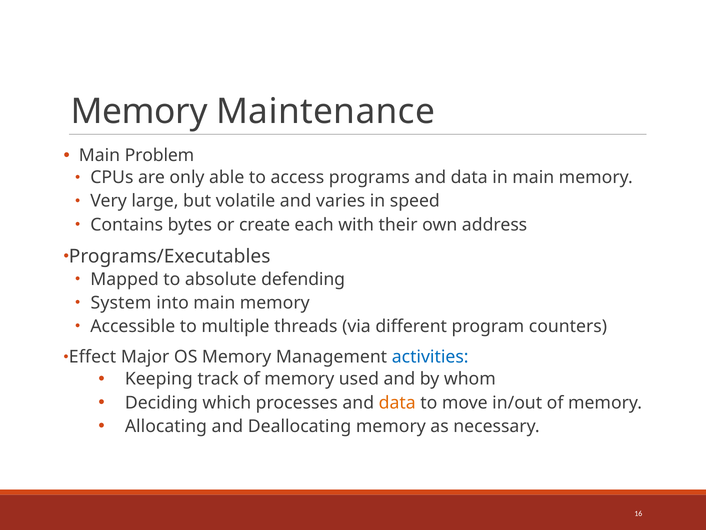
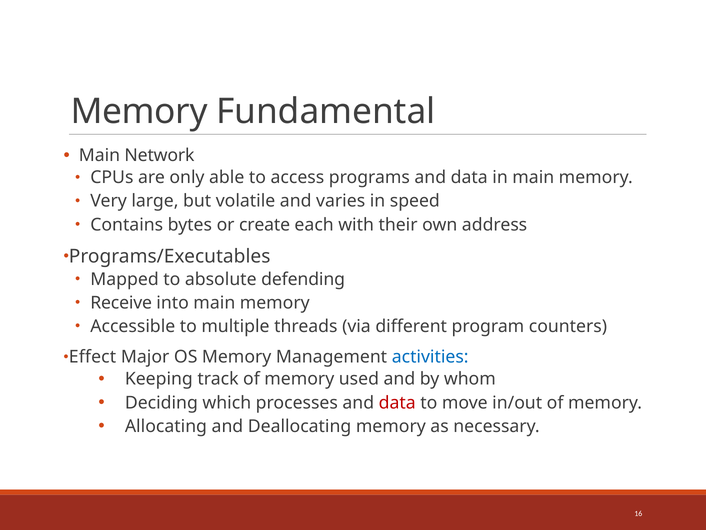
Maintenance: Maintenance -> Fundamental (326, 112)
Problem: Problem -> Network (159, 155)
System: System -> Receive (121, 302)
data colour: orange -> red (397, 402)
